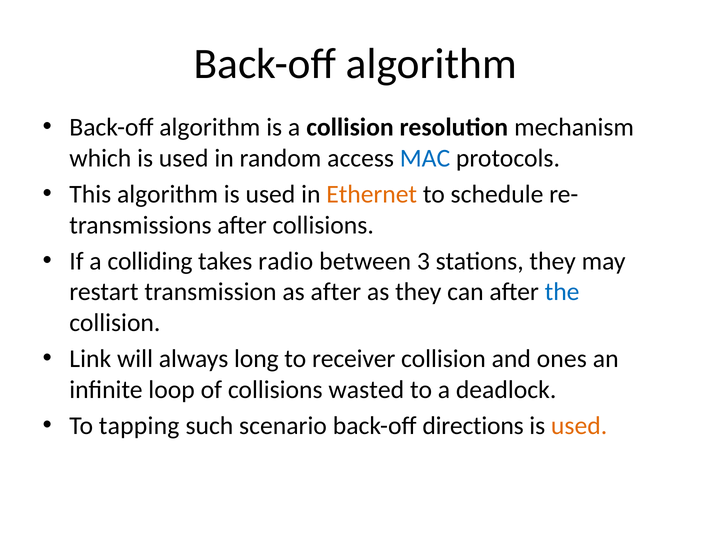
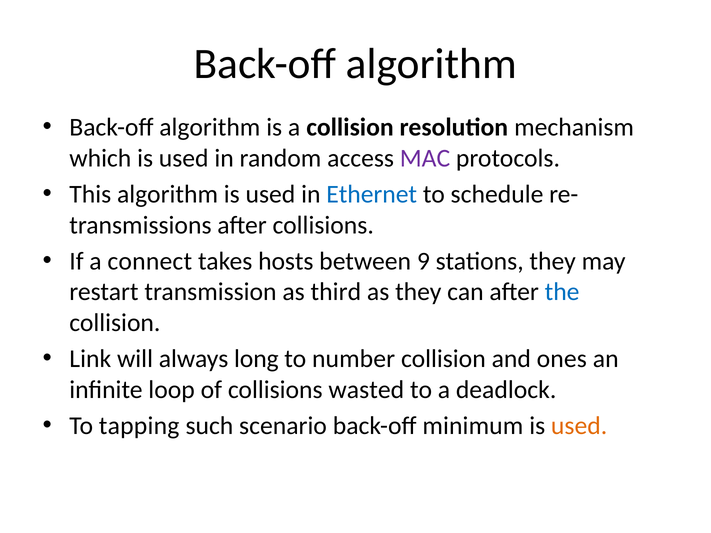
MAC colour: blue -> purple (425, 158)
Ethernet colour: orange -> blue (372, 194)
colliding: colliding -> connect (150, 261)
radio: radio -> hosts (286, 261)
3: 3 -> 9 (423, 261)
as after: after -> third (336, 292)
receiver: receiver -> number (354, 359)
directions: directions -> minimum (473, 426)
